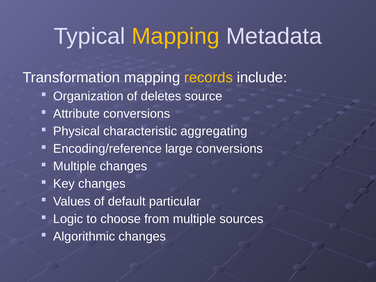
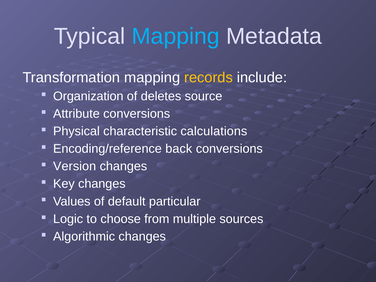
Mapping colour: yellow -> light blue (176, 36)
aggregating: aggregating -> calculations (214, 131)
large: large -> back (179, 149)
Multiple: Multiple -> Version (75, 166)
